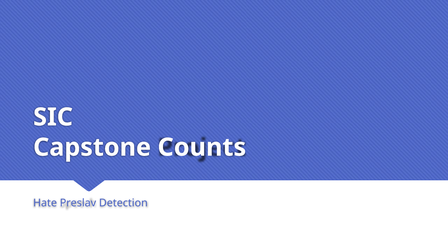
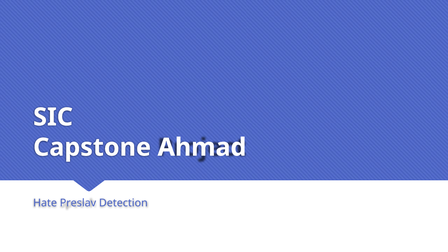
Counts: Counts -> Ahmad (202, 147)
